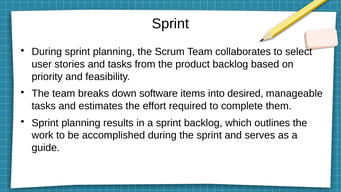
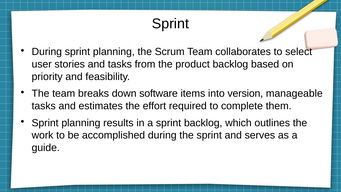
desired: desired -> version (245, 93)
